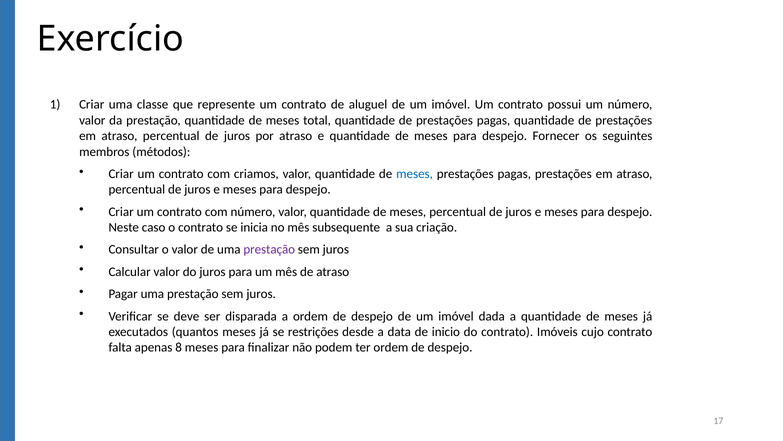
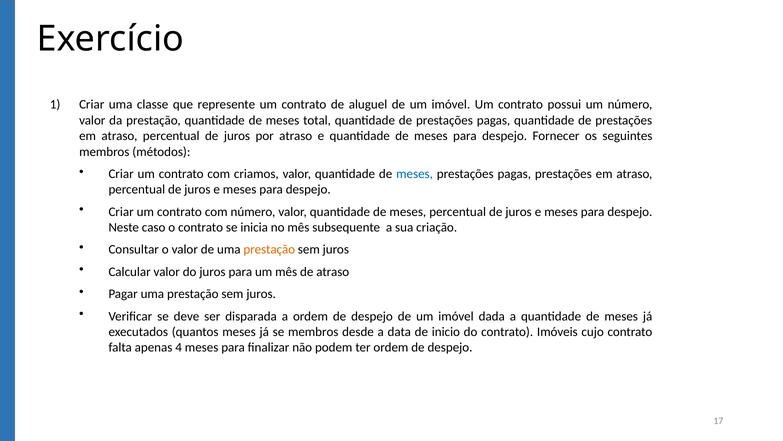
prestação colour: purple -> orange (269, 249)
se restrições: restrições -> membros (313, 331)
8: 8 -> 4 (179, 347)
